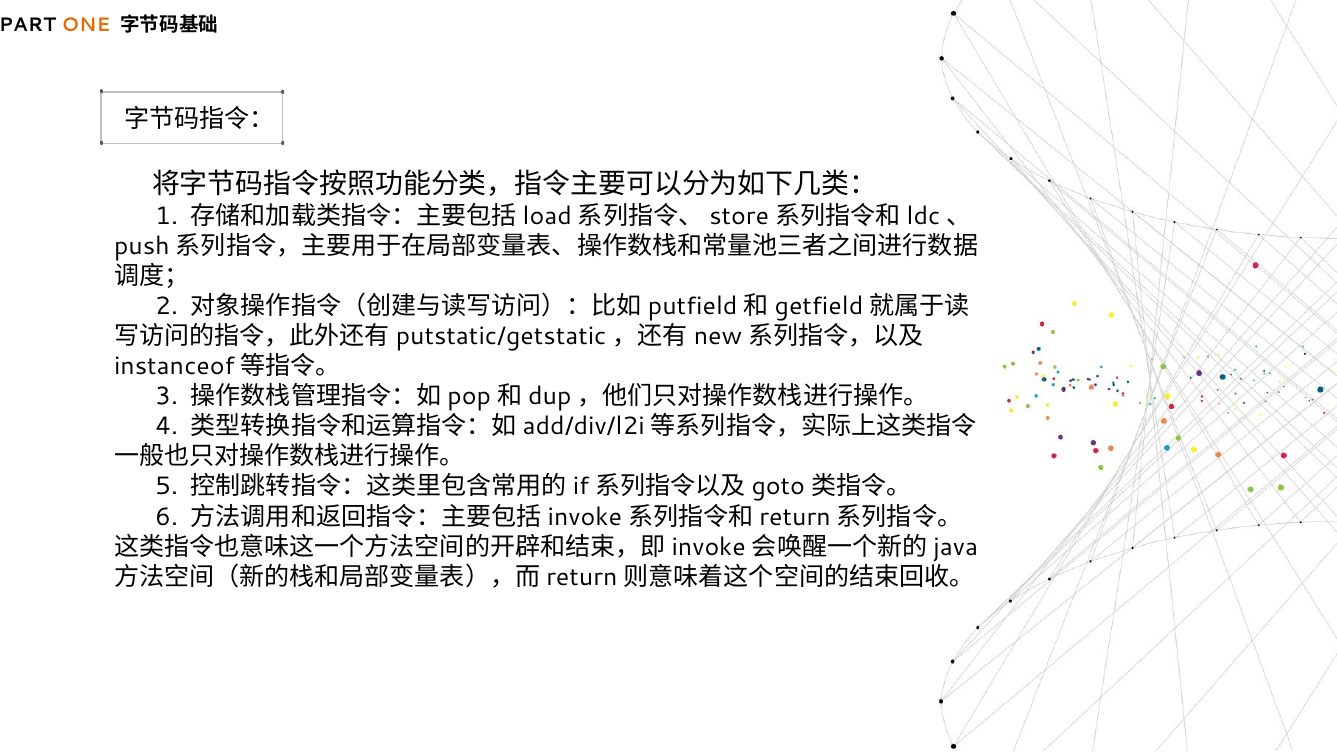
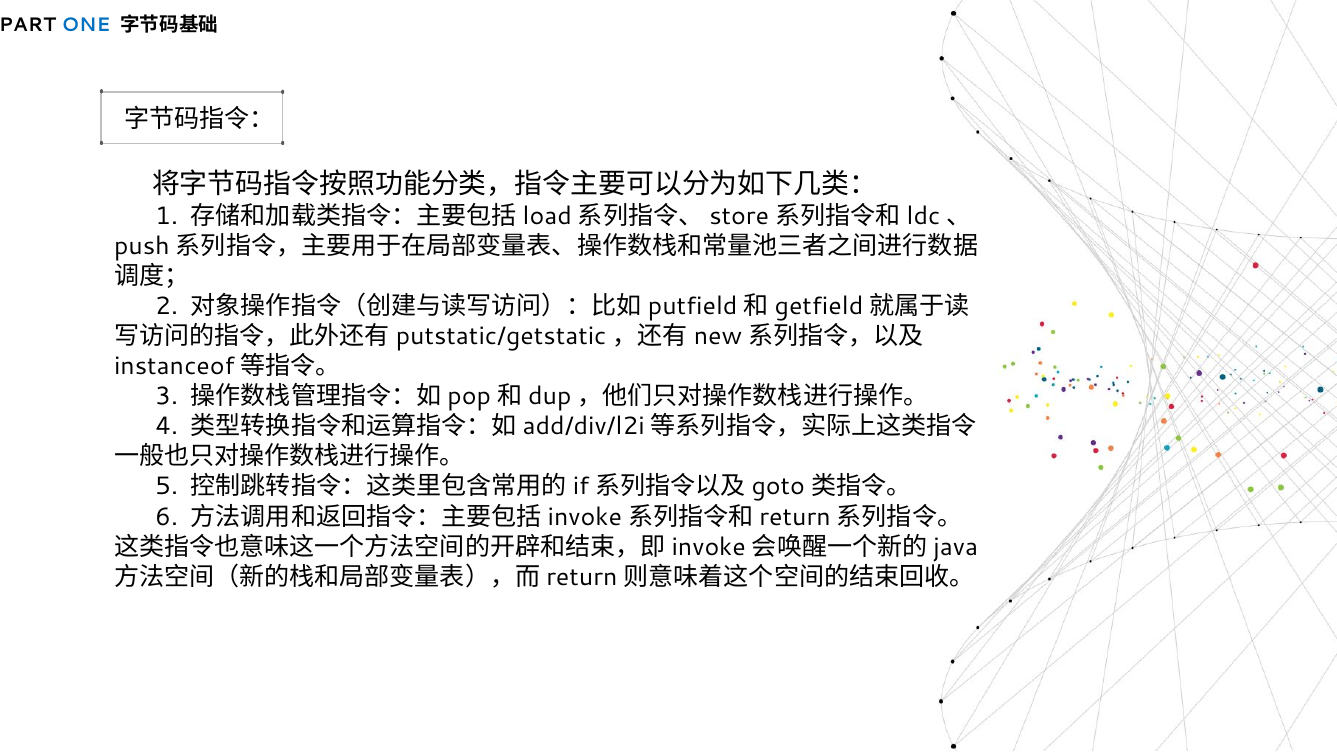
ONE colour: orange -> blue (86, 25)
